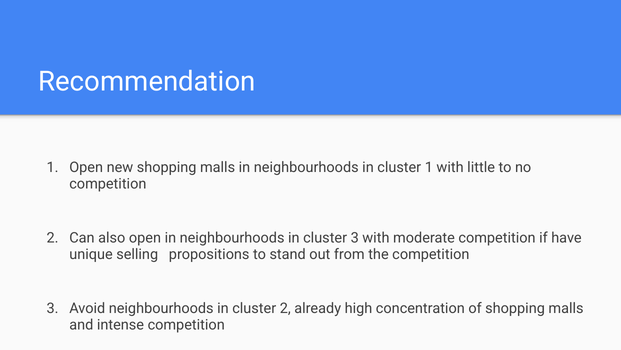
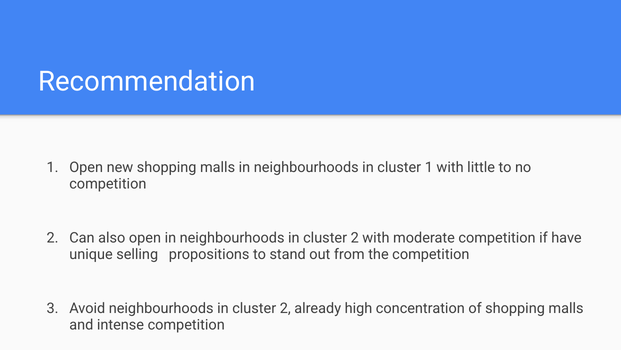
3: 3 -> 2 (355, 237)
